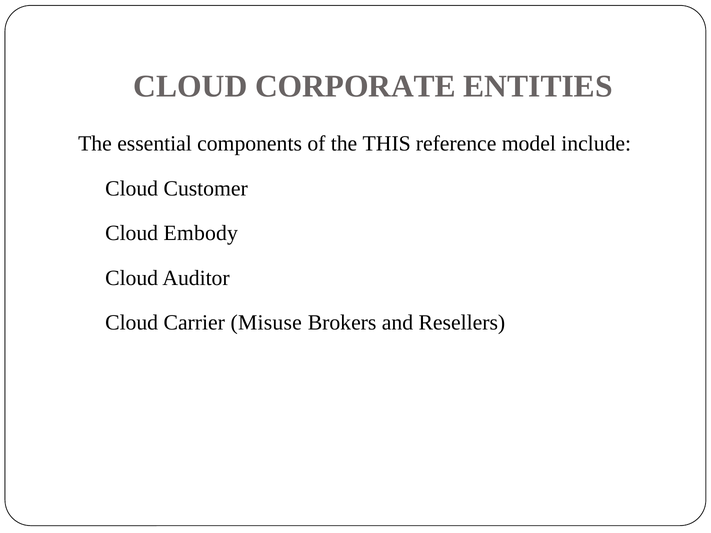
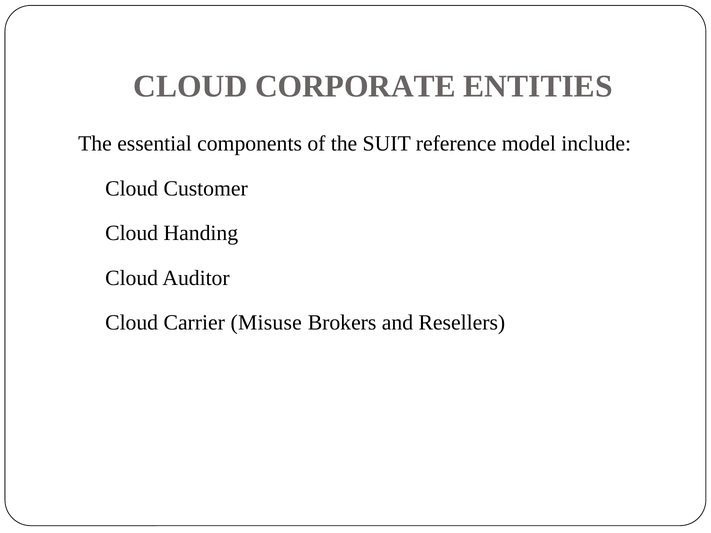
THIS: THIS -> SUIT (387, 144)
Embody: Embody -> Handing (201, 233)
